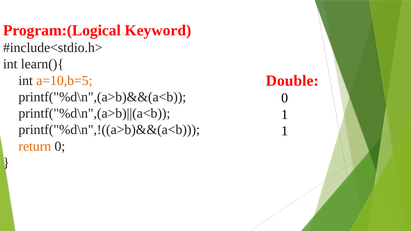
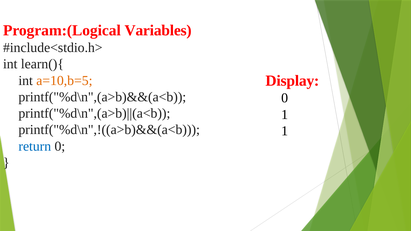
Keyword: Keyword -> Variables (158, 30)
Double: Double -> Display (292, 81)
return colour: orange -> blue (35, 146)
